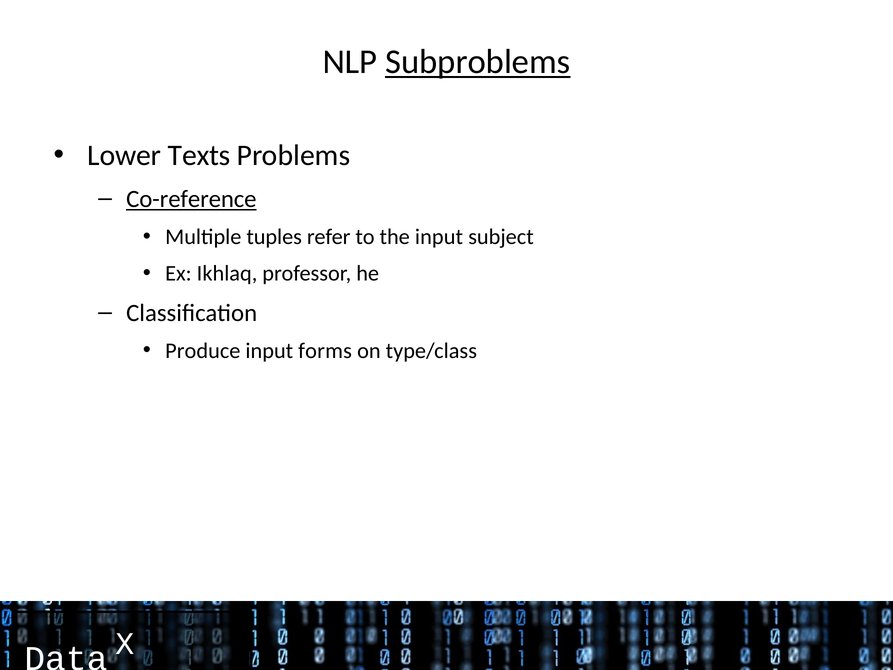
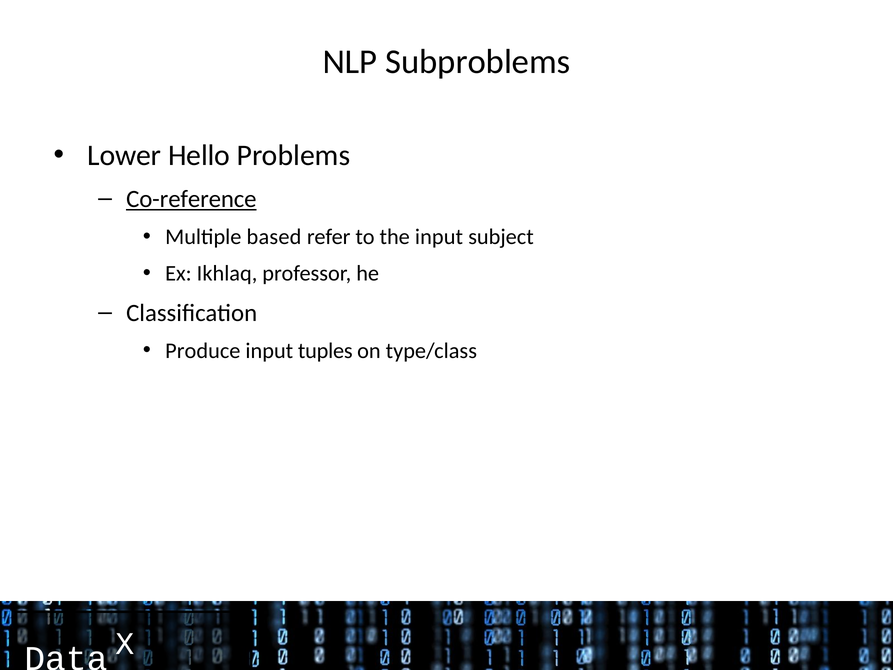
Subproblems underline: present -> none (478, 62)
Texts: Texts -> Hello (199, 156)
tuples: tuples -> based (274, 237)
forms: forms -> tuples (325, 351)
